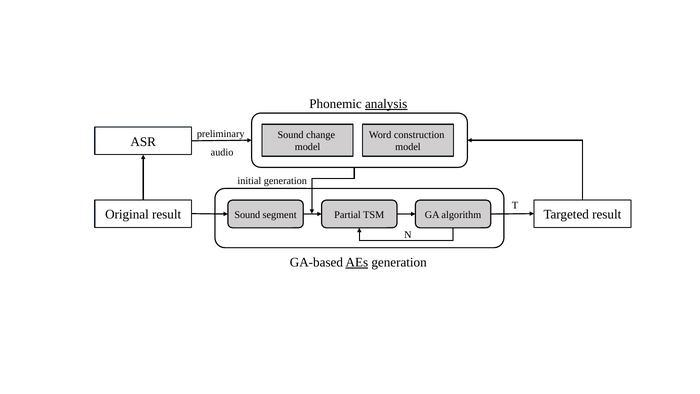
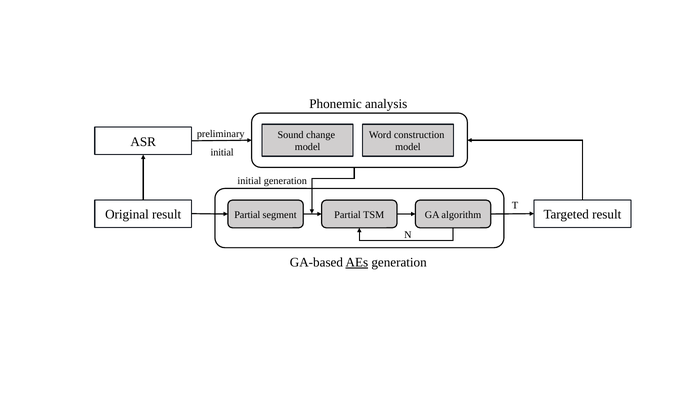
analysis underline: present -> none (386, 104)
audio: audio -> initial (222, 152)
Sound: Sound -> Partial (247, 215)
